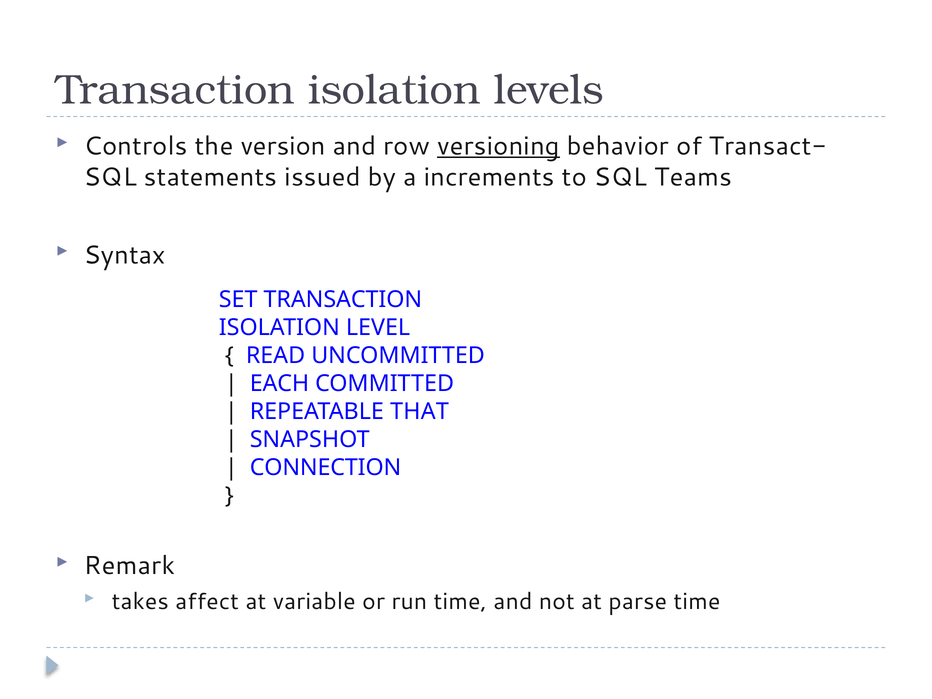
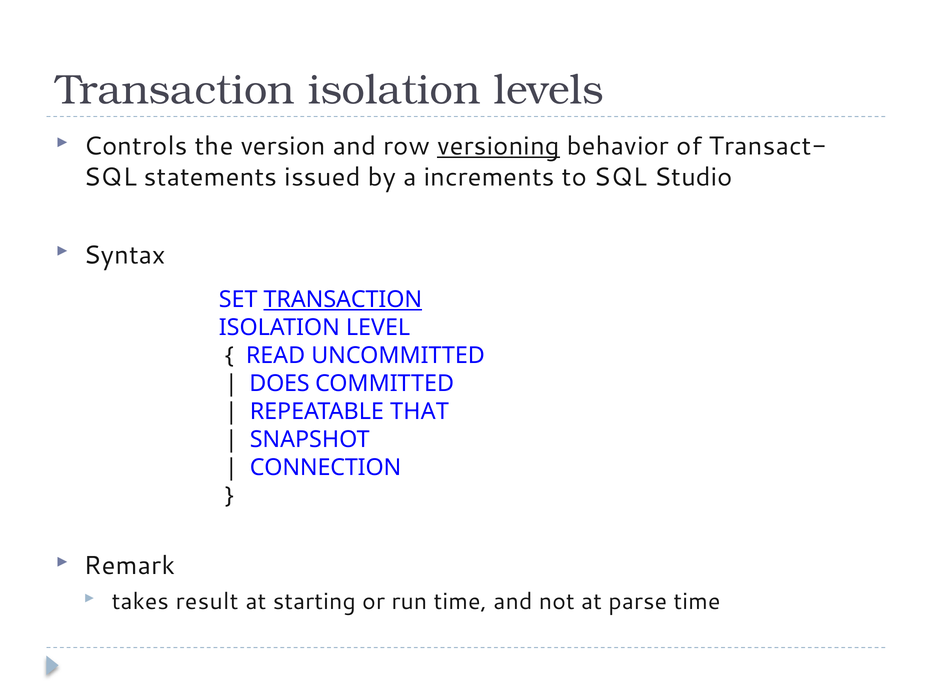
Teams: Teams -> Studio (693, 177)
TRANSACTION underline: none -> present (343, 300)
EACH: EACH -> DOES (279, 384)
affect: affect -> result (207, 602)
variable: variable -> starting (314, 602)
